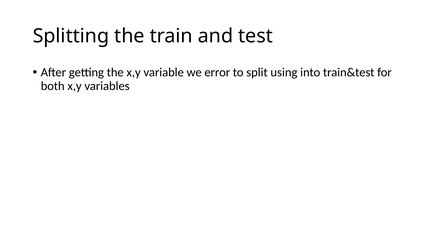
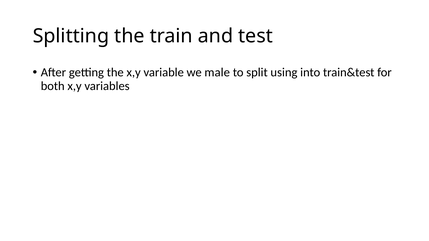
error: error -> male (217, 73)
